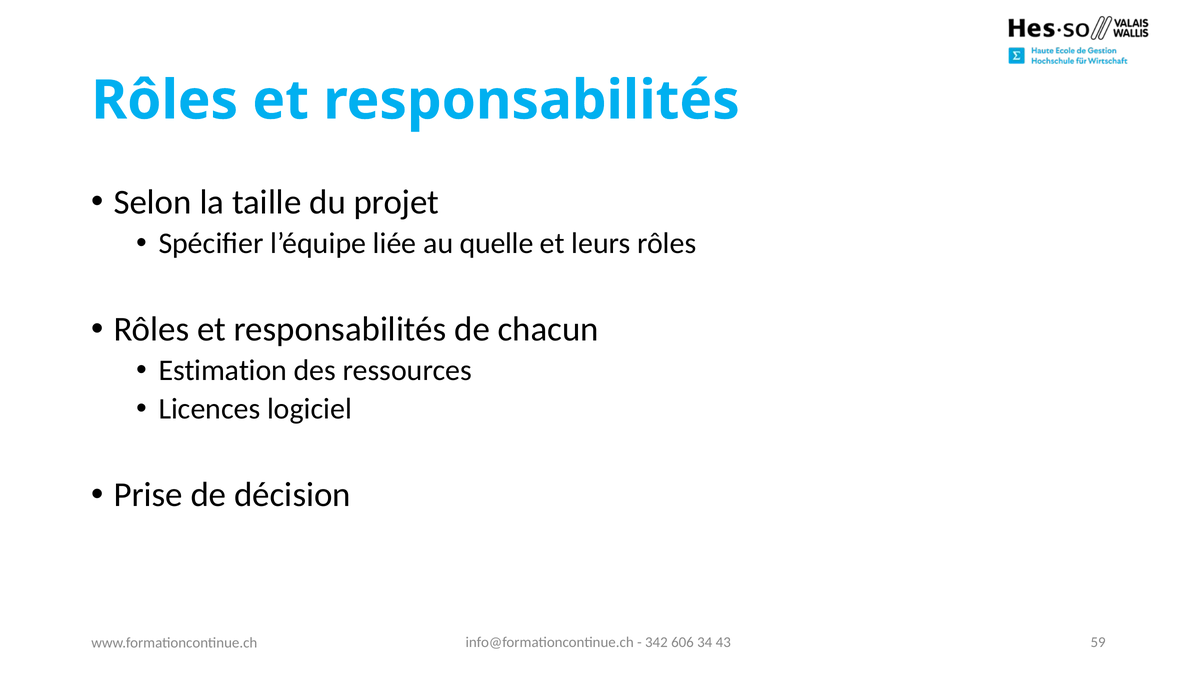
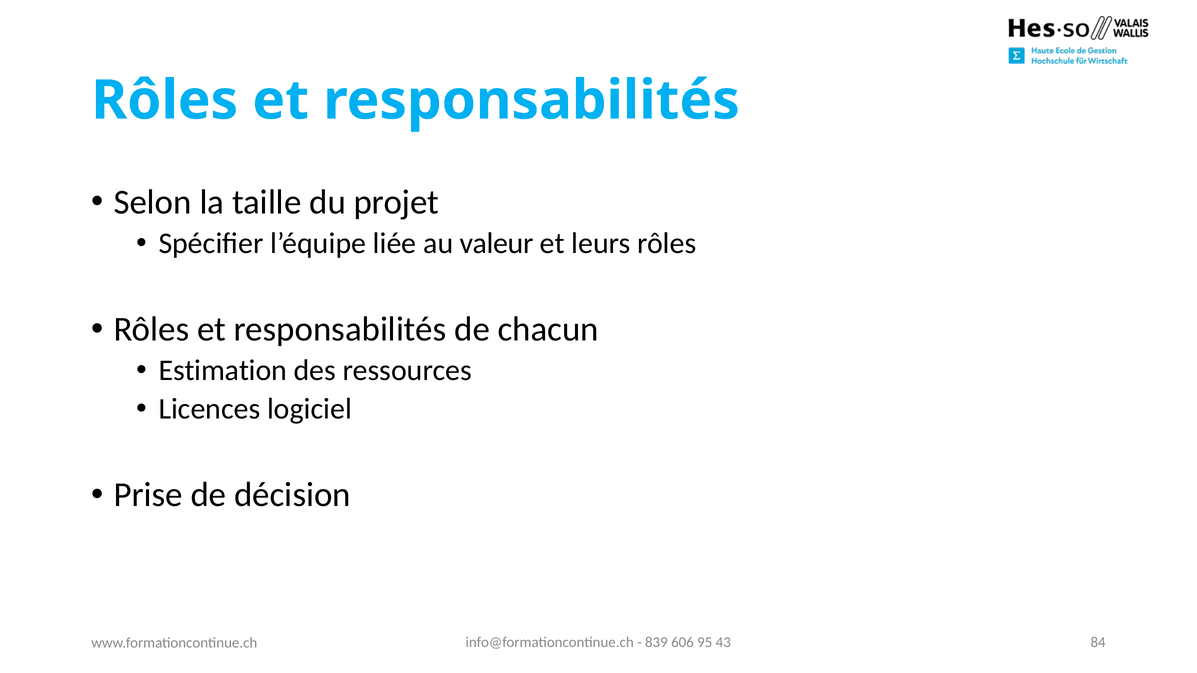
quelle: quelle -> valeur (497, 244)
342: 342 -> 839 (656, 643)
34: 34 -> 95 (705, 643)
59: 59 -> 84 (1098, 643)
